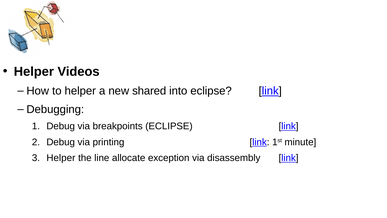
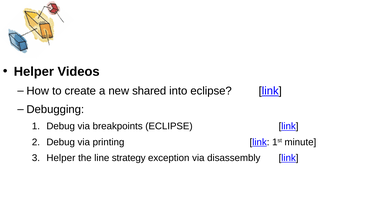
to helper: helper -> create (80, 91)
allocate: allocate -> strategy (129, 158)
